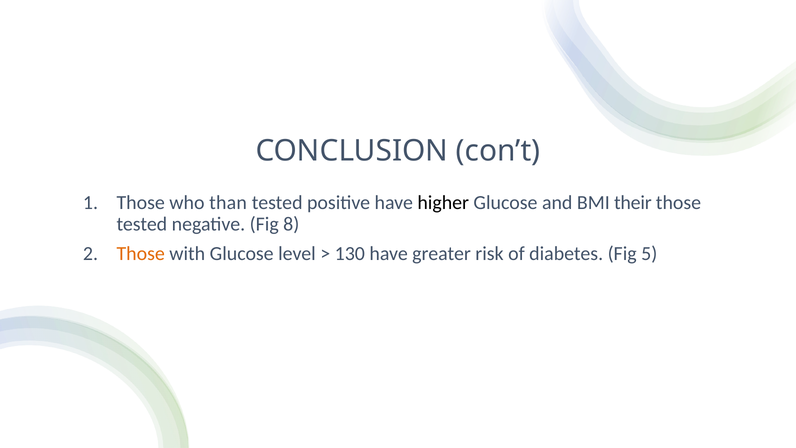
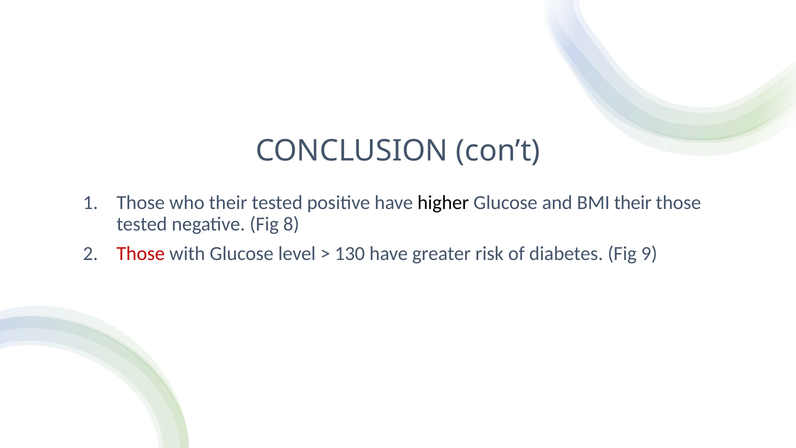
who than: than -> their (228, 202)
Those colour: orange -> red (141, 254)
5: 5 -> 9 (649, 254)
